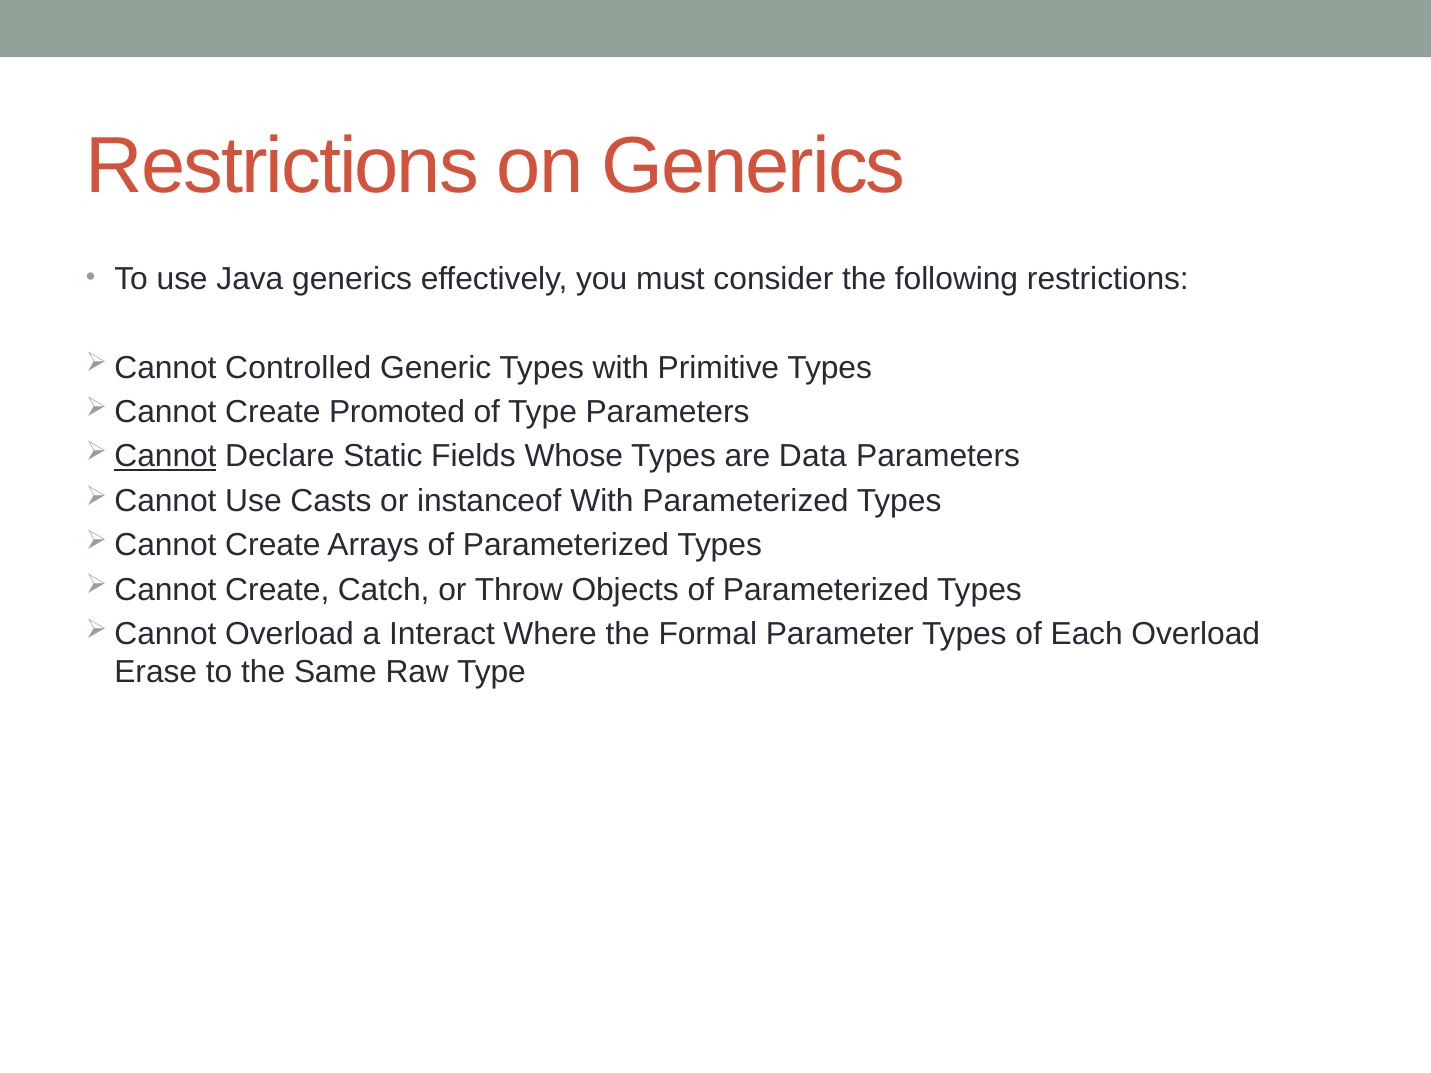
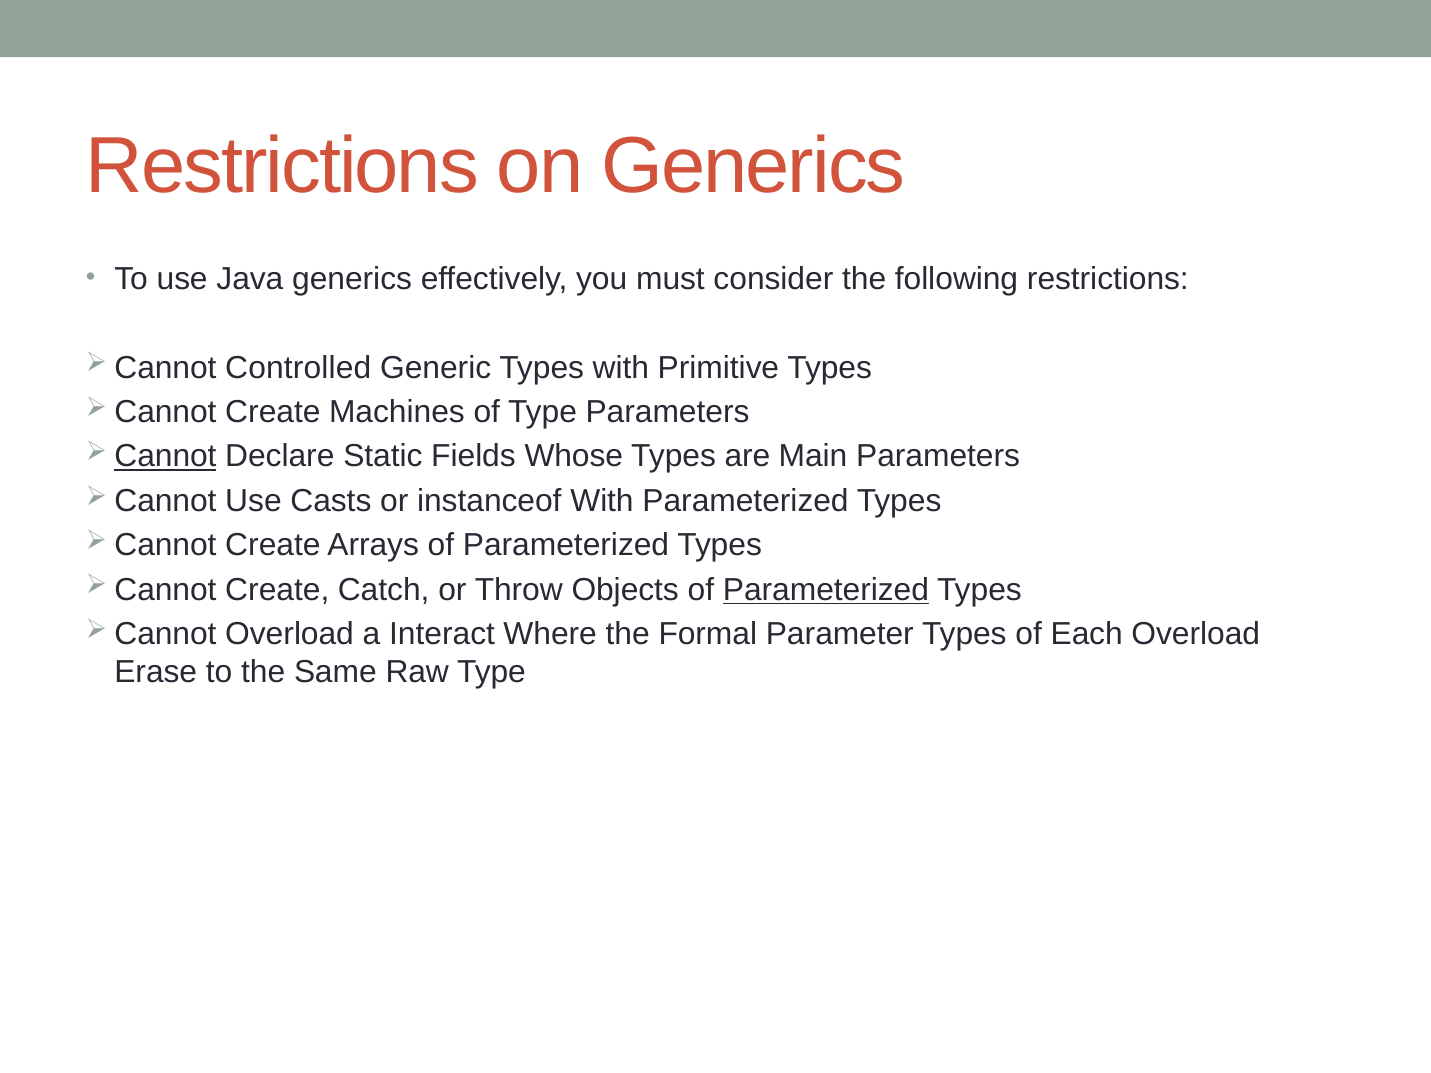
Promoted: Promoted -> Machines (397, 412)
Data: Data -> Main (813, 457)
Parameterized underline: none -> present (826, 590)
